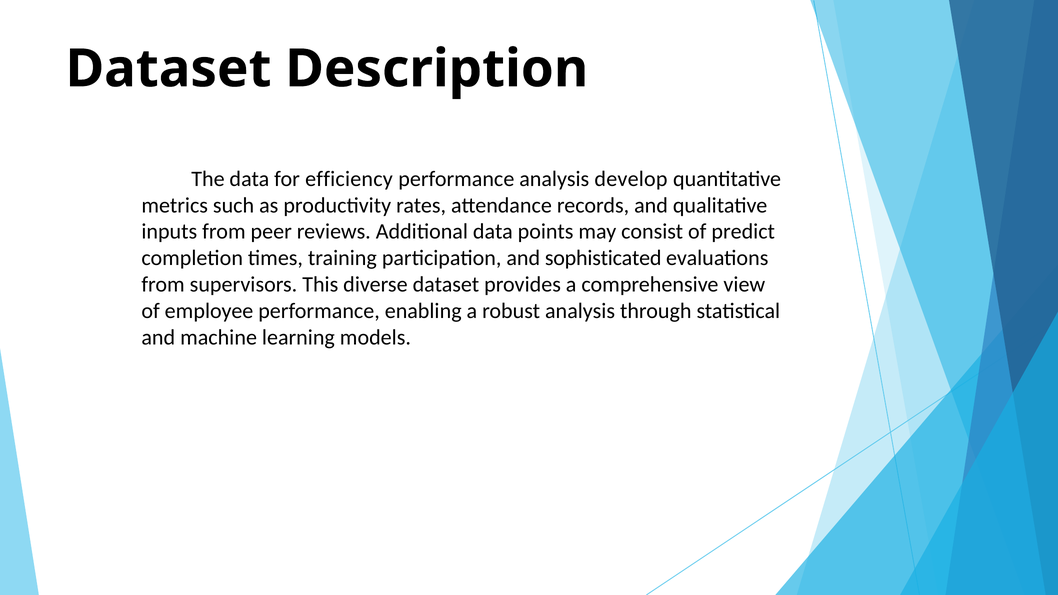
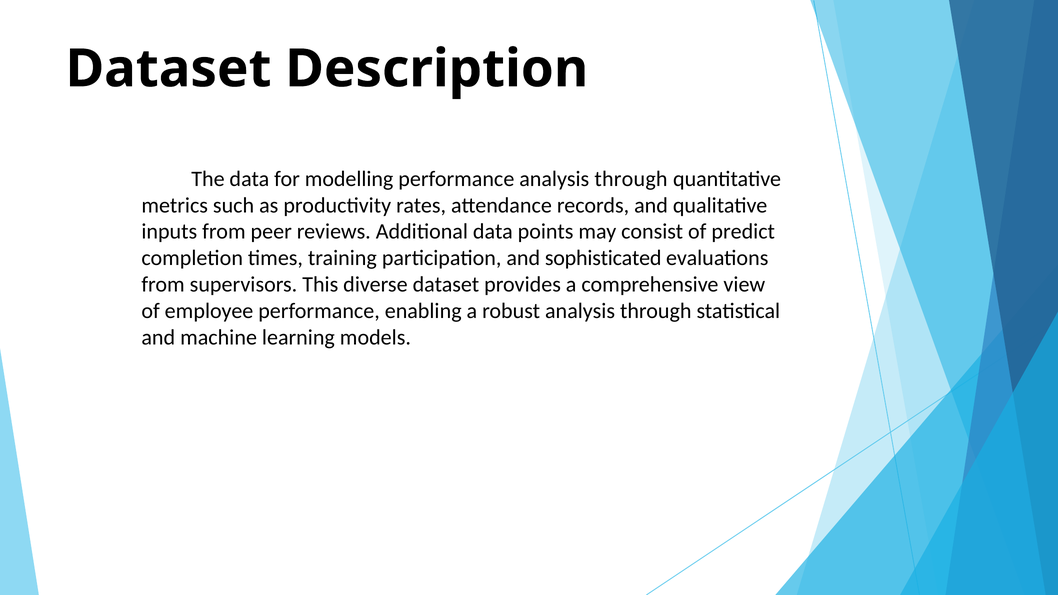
efficiency: efficiency -> modelling (349, 179)
performance analysis develop: develop -> through (631, 179)
